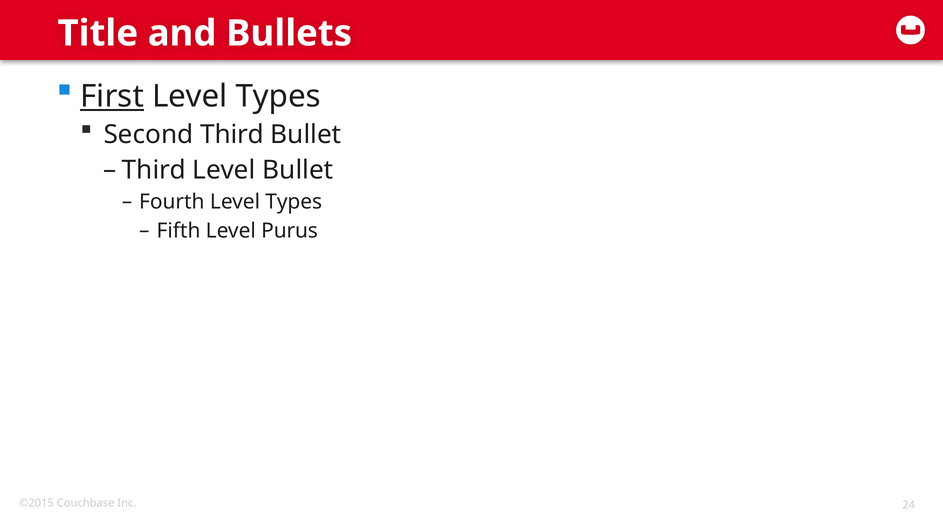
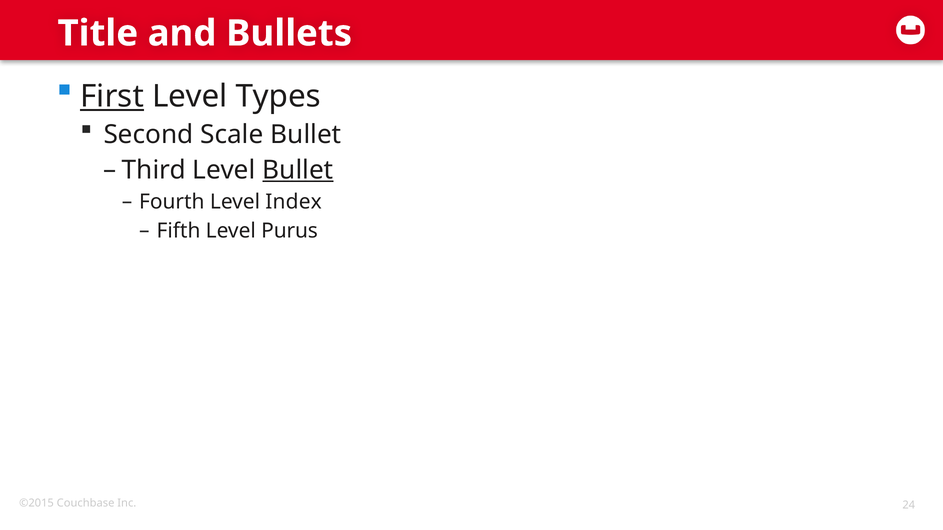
Second Third: Third -> Scale (232, 135)
Bullet underline: none -> present (298, 170)
Fourth Level Types: Types -> Index (294, 202)
